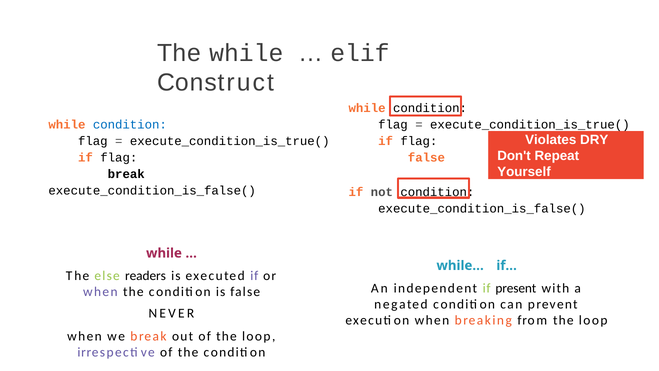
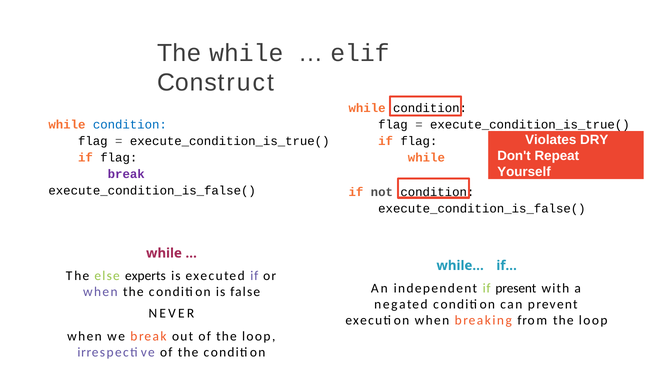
false: false -> while (426, 158)
break colour: black -> purple (126, 174)
readers: readers -> experts (145, 276)
